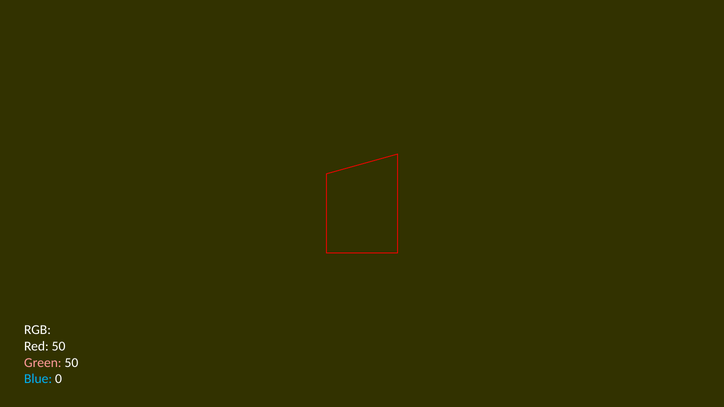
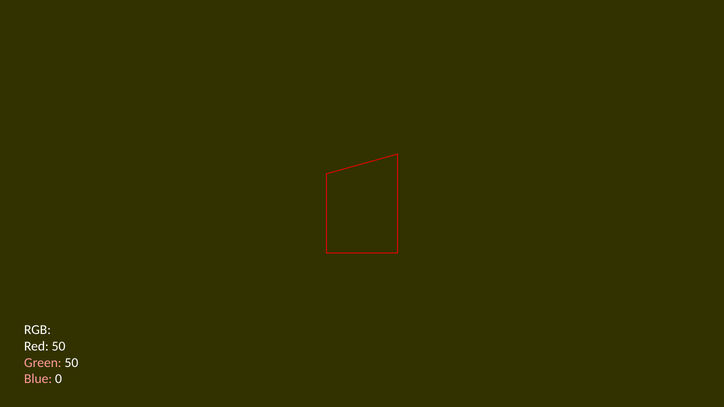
Blue colour: light blue -> pink (38, 379)
